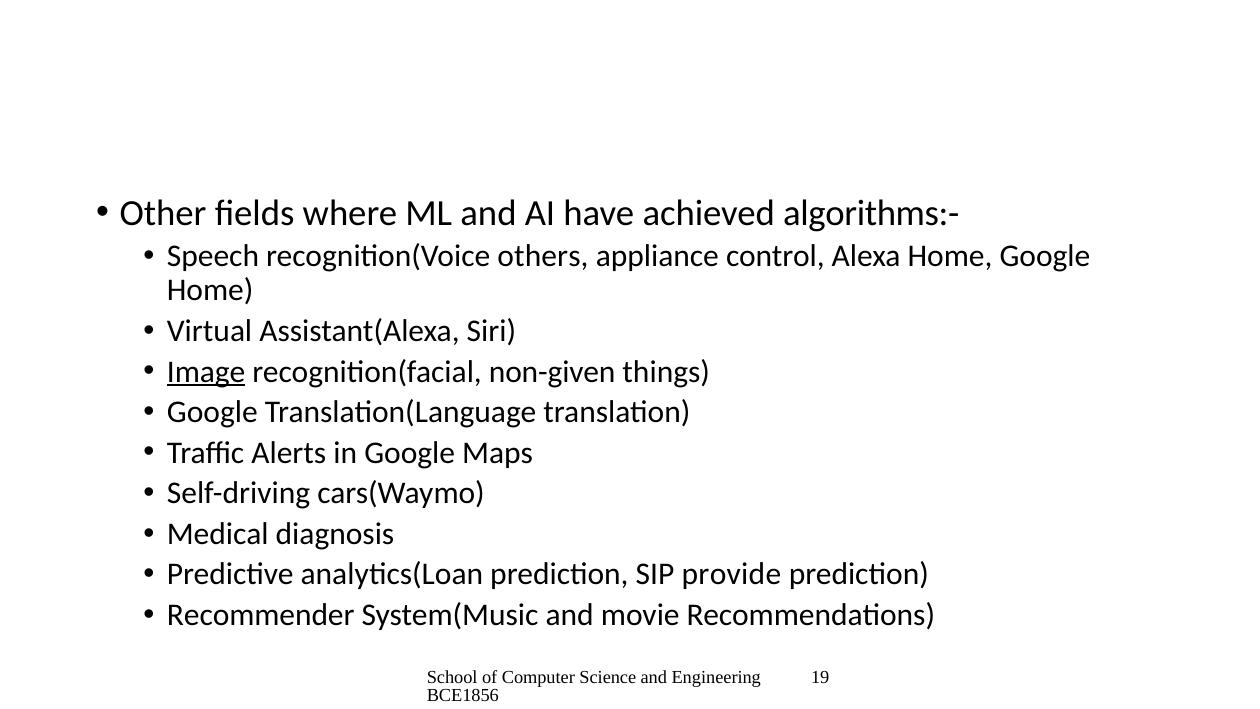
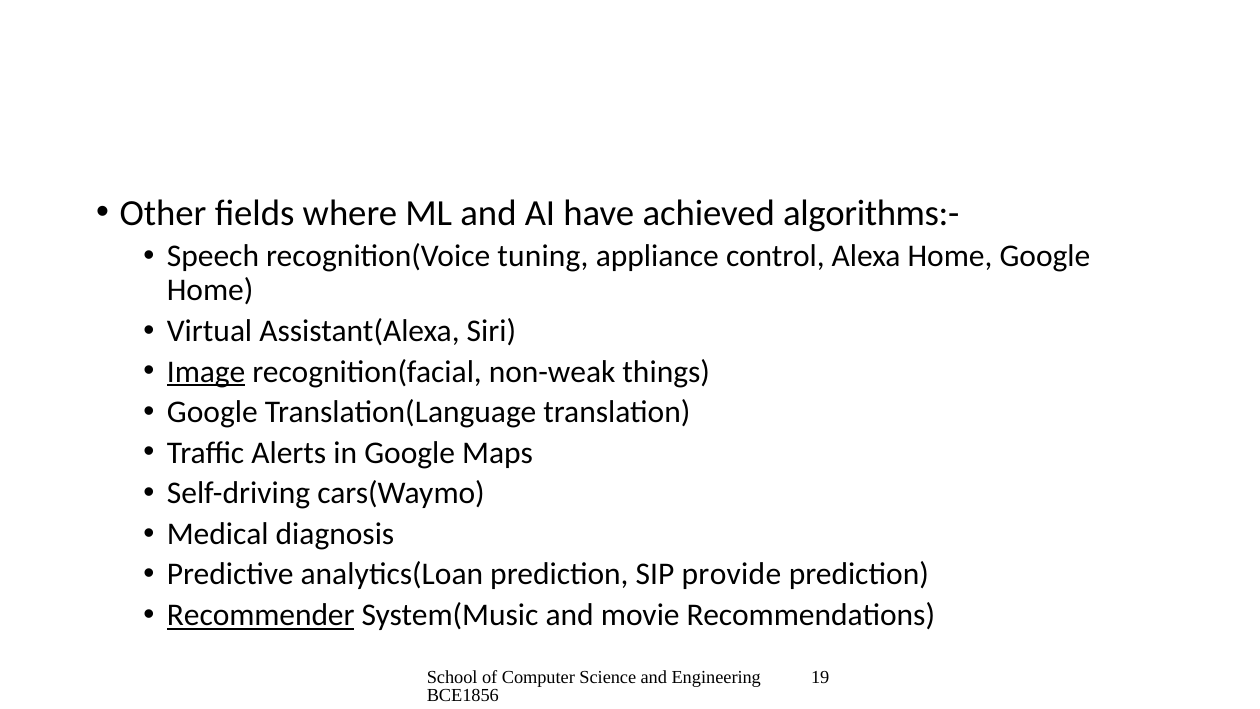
others: others -> tuning (543, 256)
non-given: non-given -> non-weak (552, 372)
Recommender underline: none -> present (261, 615)
